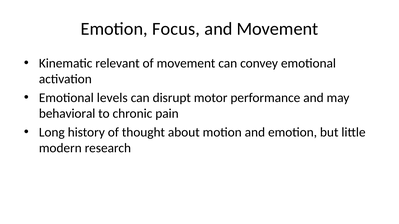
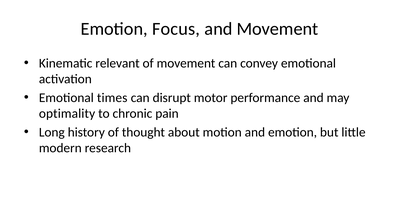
levels: levels -> times (112, 98)
behavioral: behavioral -> optimality (67, 114)
